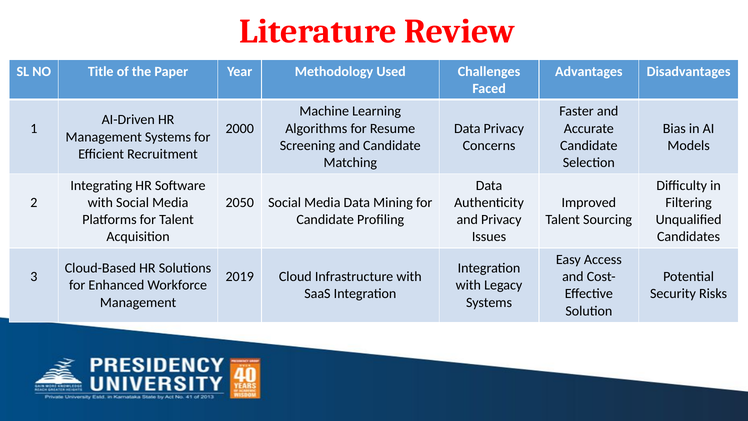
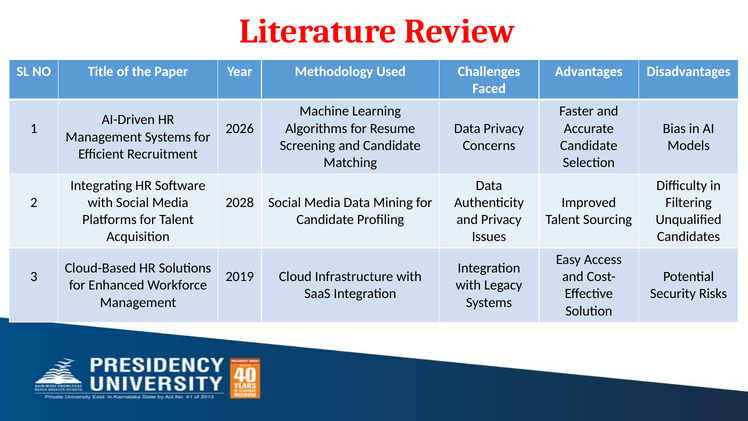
2000: 2000 -> 2026 (240, 128)
2050: 2050 -> 2028 (240, 202)
